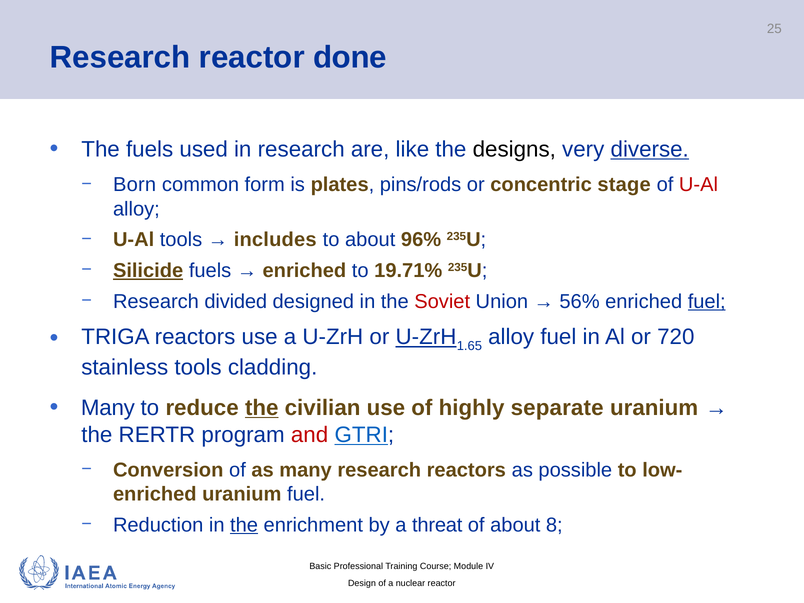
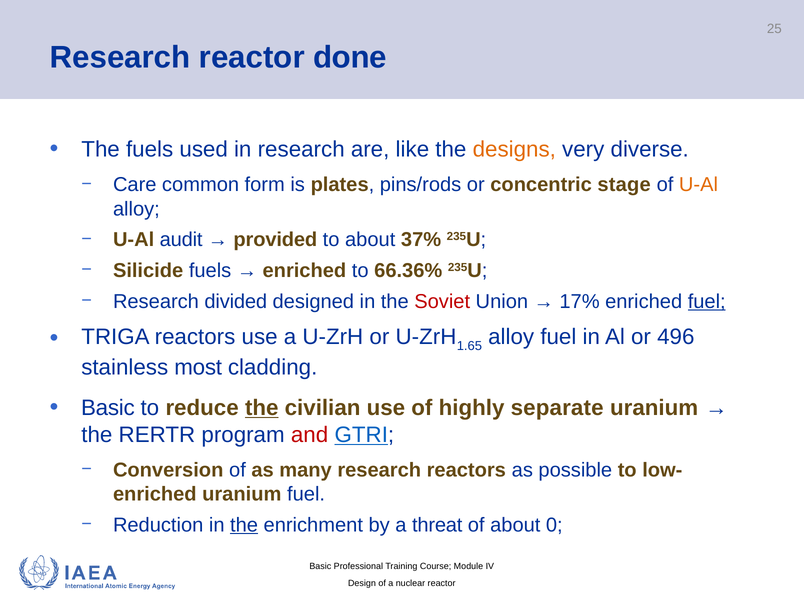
designs colour: black -> orange (514, 149)
diverse underline: present -> none (650, 149)
Born: Born -> Care (135, 185)
U-Al colour: red -> orange (698, 185)
U-Al tools: tools -> audit (181, 240)
includes: includes -> provided (275, 240)
96%: 96% -> 37% (421, 240)
Silicide underline: present -> none (148, 271)
19.71%: 19.71% -> 66.36% (408, 271)
56%: 56% -> 17% (580, 301)
U-ZrH underline: present -> none (426, 337)
720: 720 -> 496 (676, 337)
stainless tools: tools -> most (198, 368)
Many: Many -> Basic (108, 408)
8: 8 -> 0 (554, 525)
